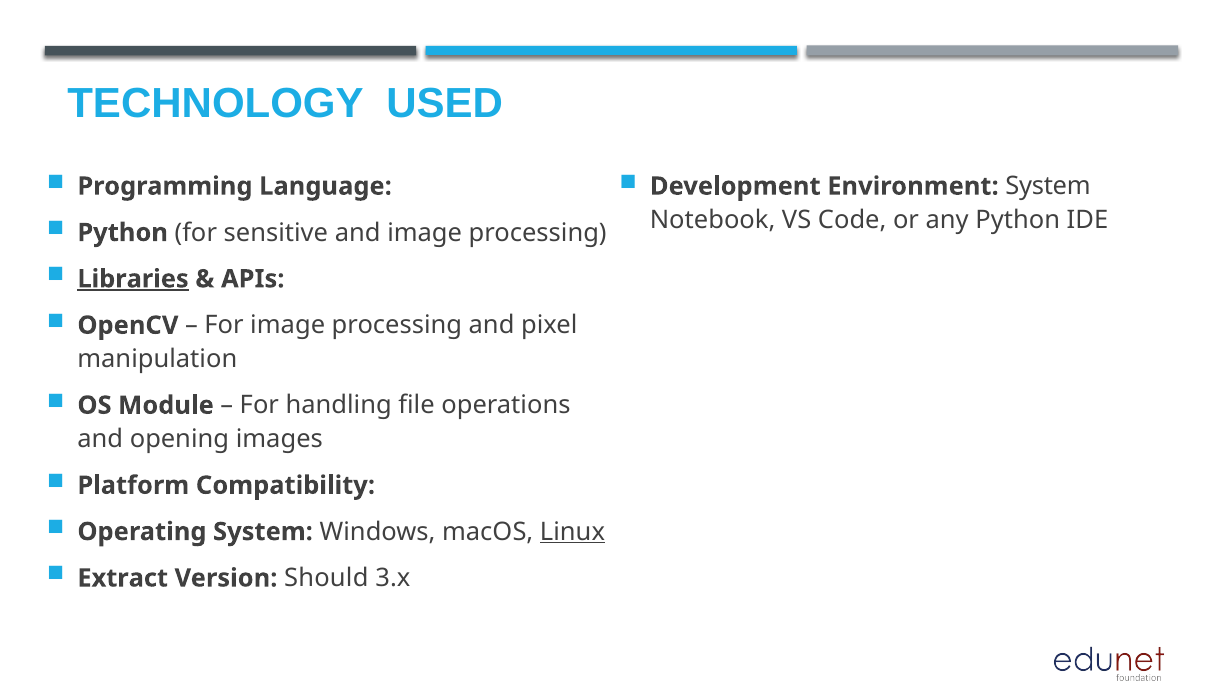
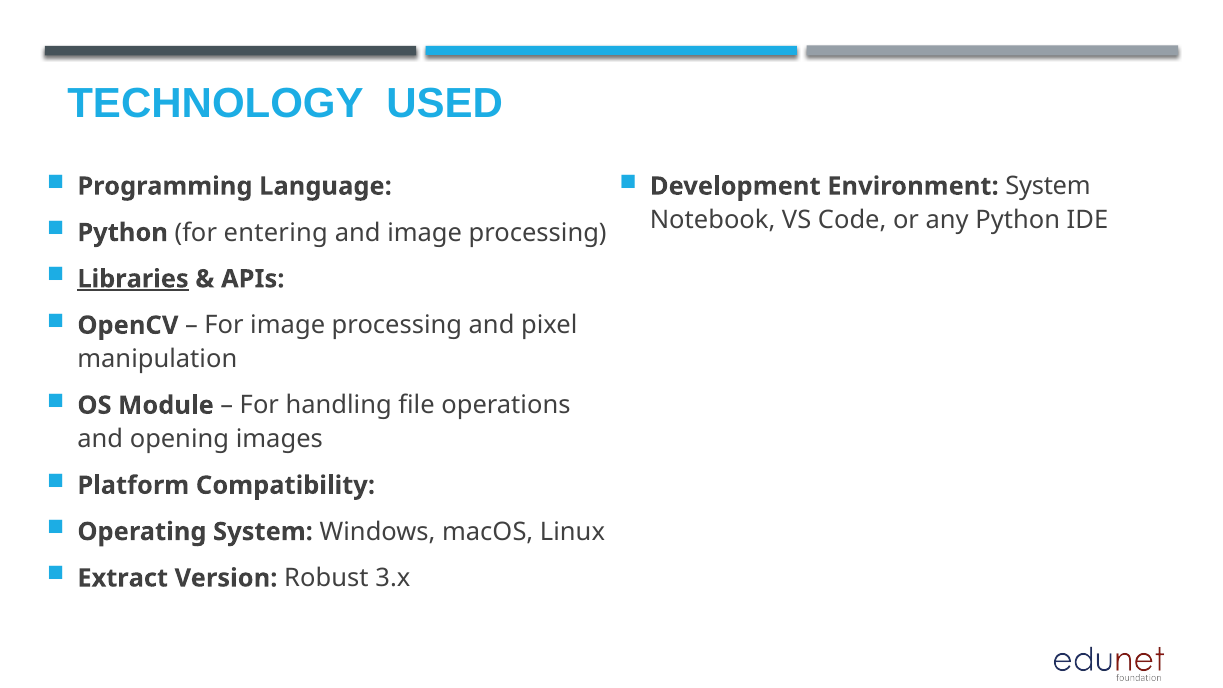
sensitive: sensitive -> entering (276, 233)
Linux underline: present -> none (572, 532)
Should: Should -> Robust (326, 578)
